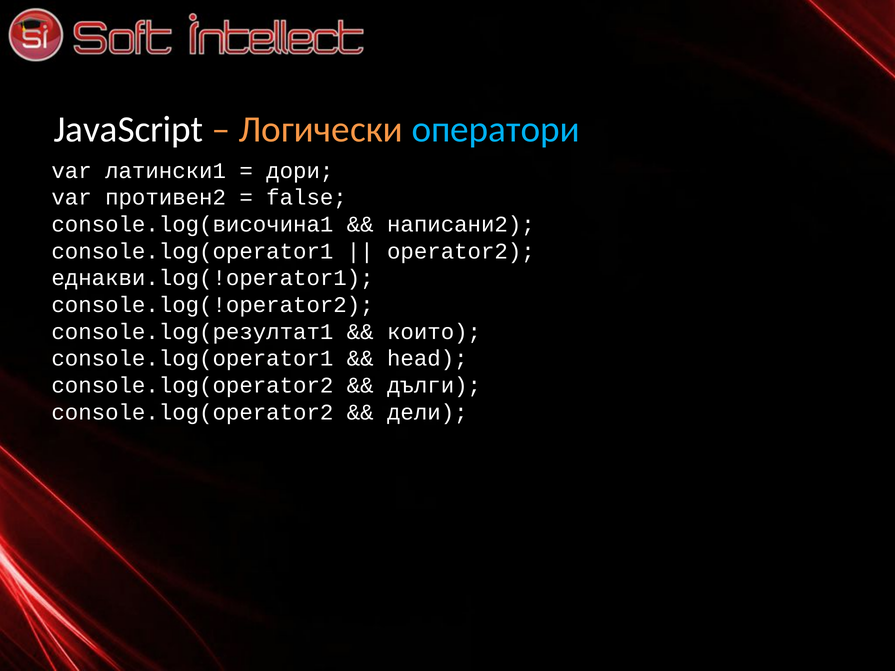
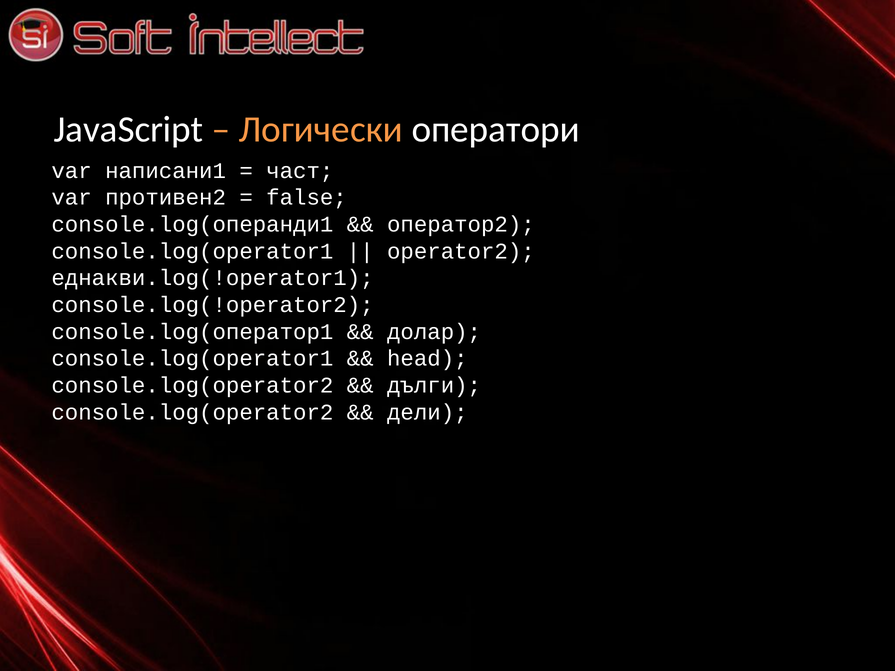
оператори colour: light blue -> white (496, 130)
латински1: латински1 -> написани1 (166, 171)
дори: дори -> част (300, 171)
console.log(височина1: console.log(височина1 -> console.log(операнди1 (192, 224)
написани2: написани2 -> оператор2 (461, 224)
console.log(резултат1: console.log(резултат1 -> console.log(оператор1 (192, 332)
които: които -> долар (434, 332)
